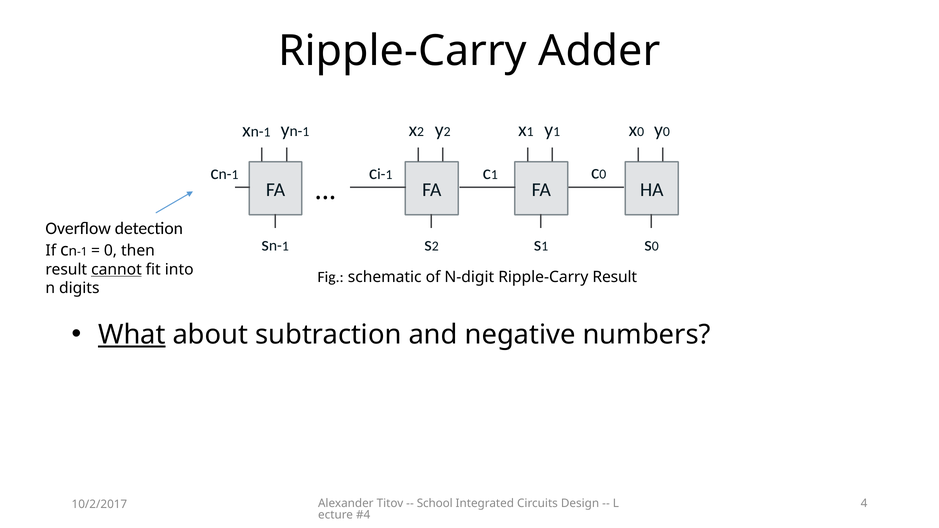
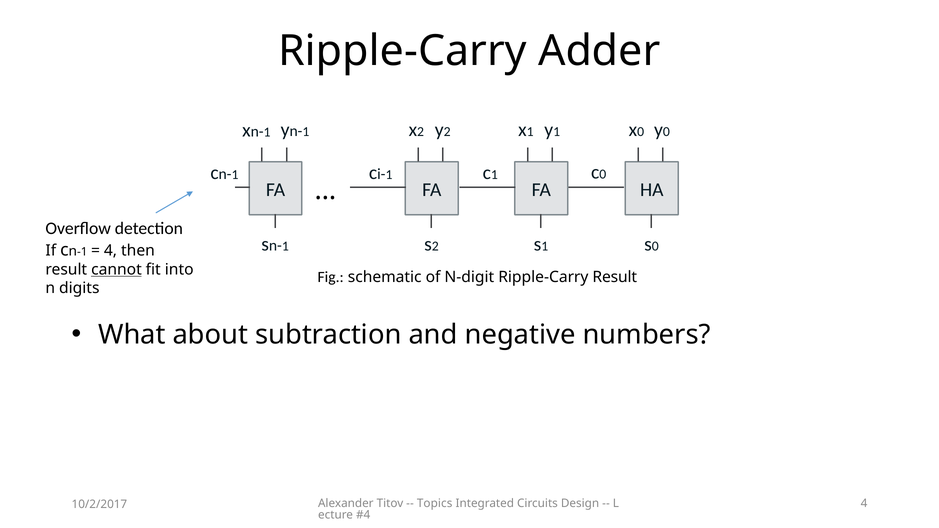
0: 0 -> 4 (111, 250)
What underline: present -> none (132, 335)
School: School -> Topics (435, 503)
